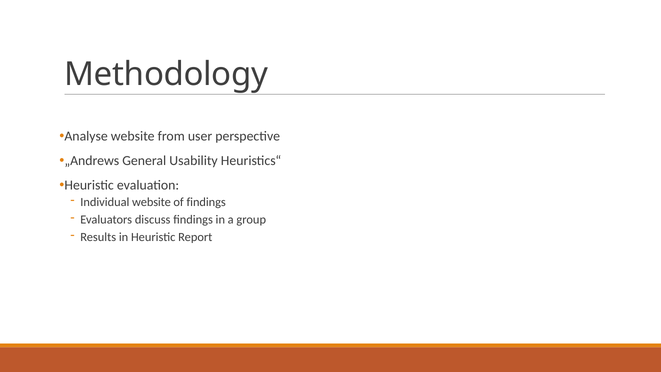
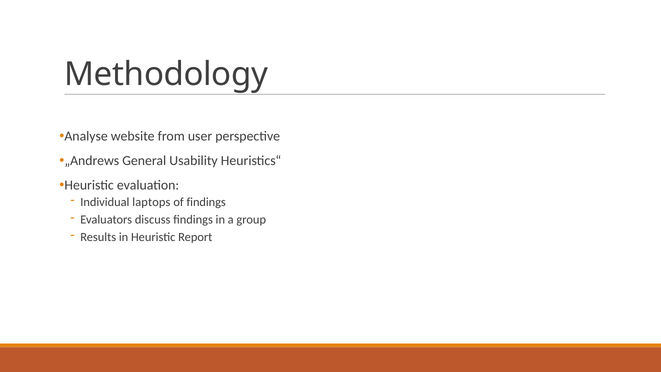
Individual website: website -> laptops (151, 202)
